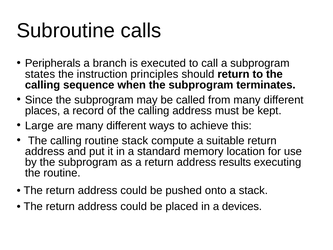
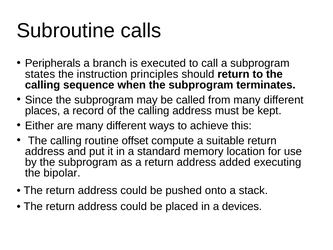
Large: Large -> Either (39, 125)
routine stack: stack -> offset (135, 140)
results: results -> added (235, 162)
the routine: routine -> bipolar (62, 173)
